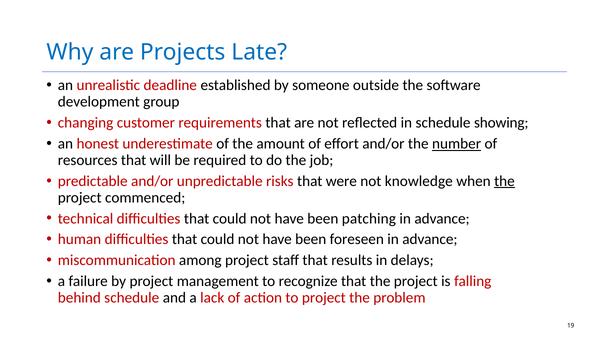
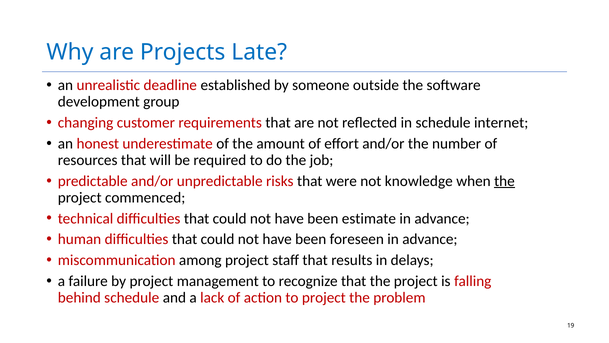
showing: showing -> internet (501, 123)
number underline: present -> none (457, 144)
patching: patching -> estimate (369, 218)
